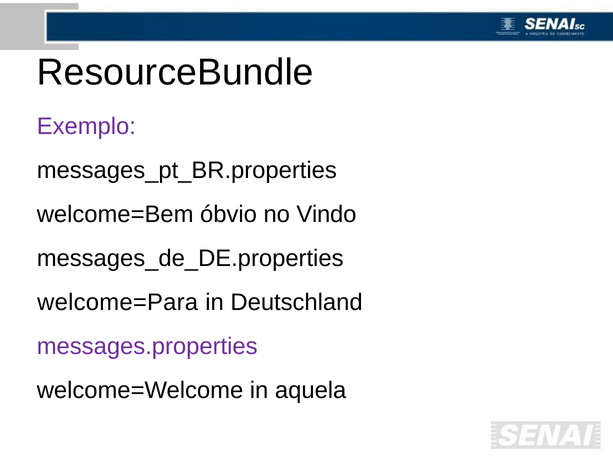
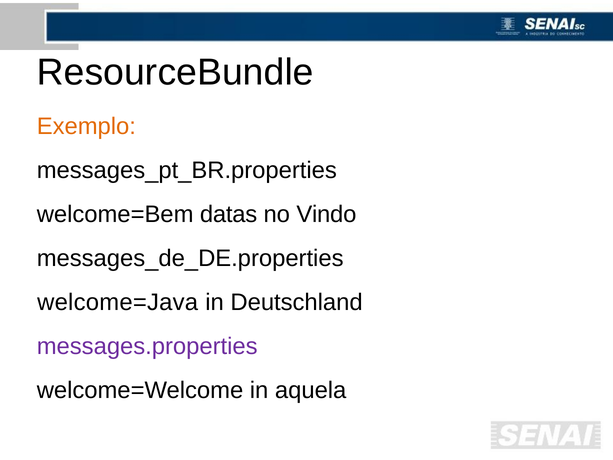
Exemplo colour: purple -> orange (86, 126)
óbvio: óbvio -> datas (229, 214)
welcome=Para: welcome=Para -> welcome=Java (118, 302)
